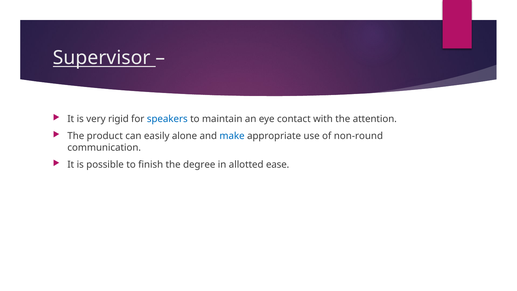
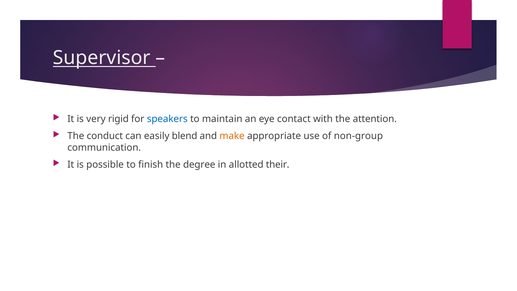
product: product -> conduct (105, 136)
alone: alone -> blend (185, 136)
make colour: blue -> orange (232, 136)
non-round: non-round -> non-group (358, 136)
ease: ease -> their (278, 165)
